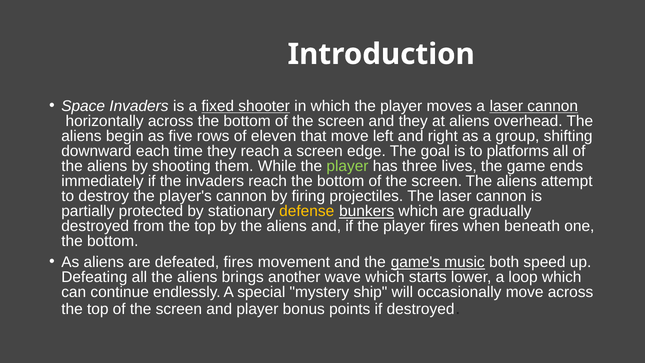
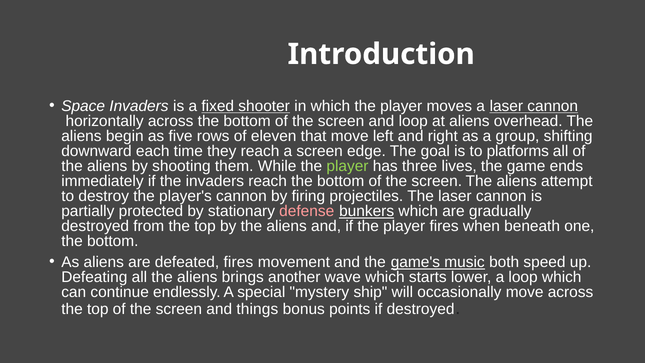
and they: they -> loop (413, 121)
defense colour: yellow -> pink (307, 211)
and player: player -> things (257, 309)
